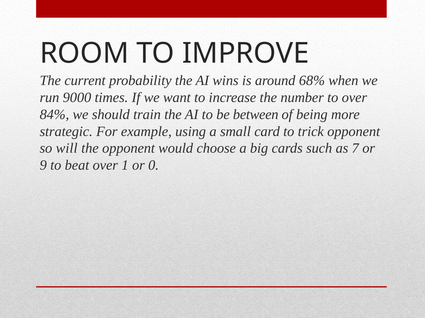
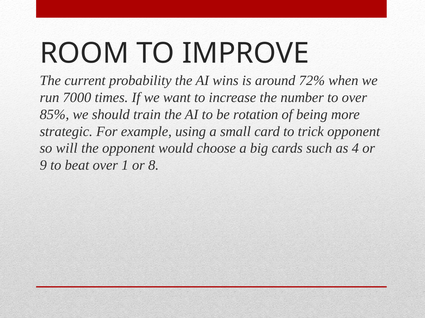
68%: 68% -> 72% (312, 81)
9000: 9000 -> 7000 (77, 98)
84%: 84% -> 85% (54, 115)
between: between -> rotation (256, 115)
7: 7 -> 4 (355, 149)
0: 0 -> 8 (154, 166)
